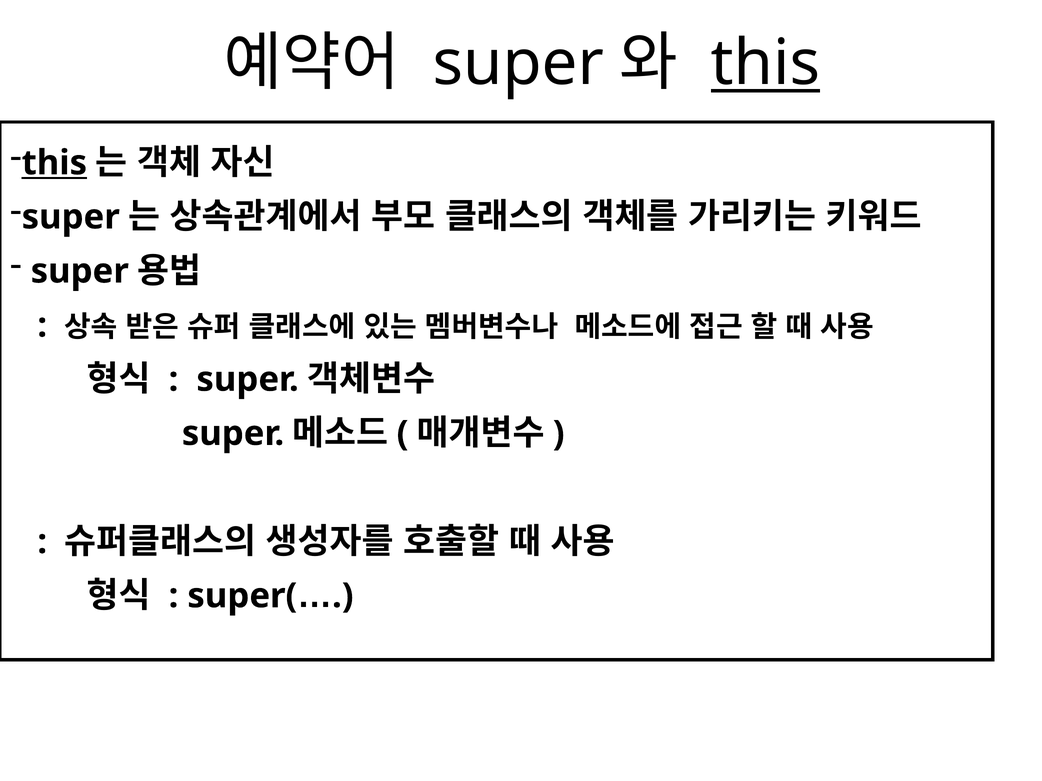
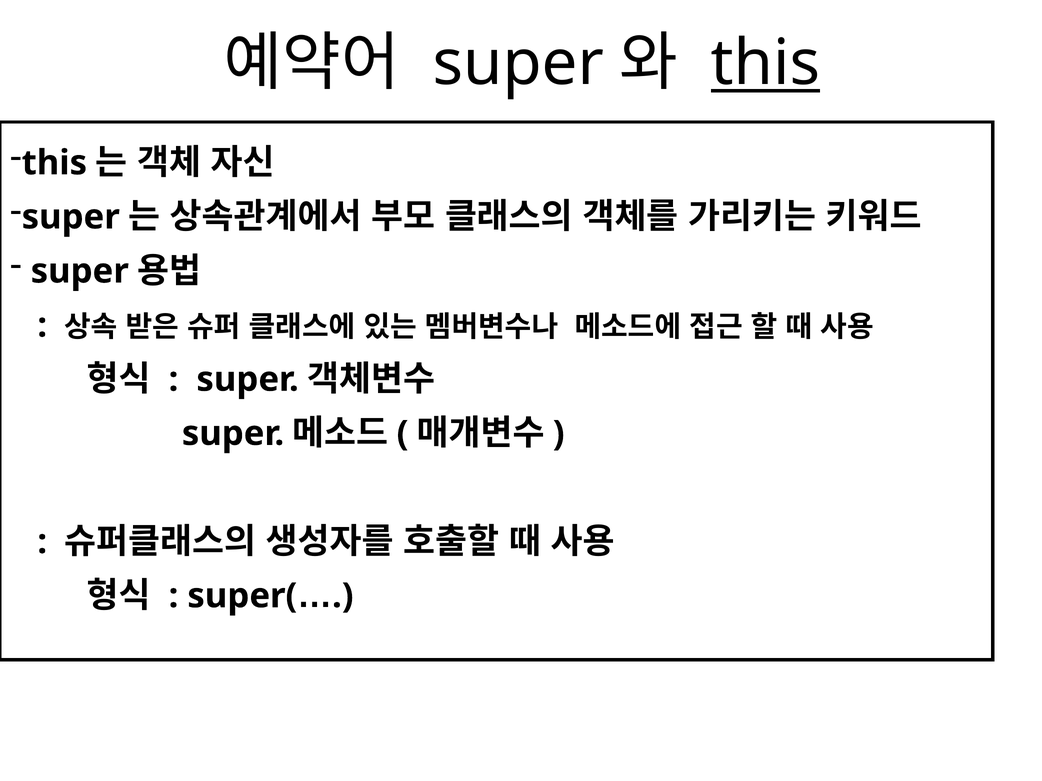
this underline: present -> none (54, 163)
